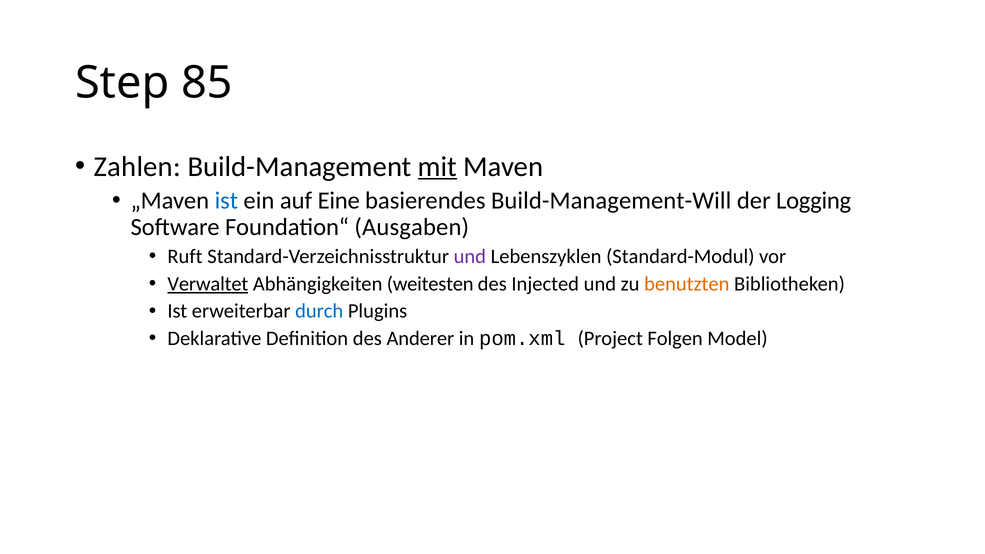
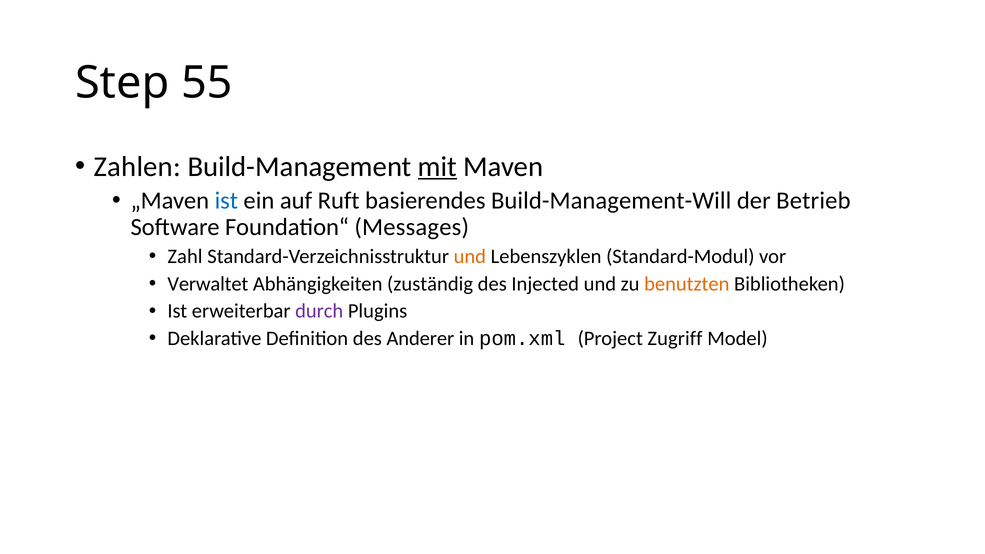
85: 85 -> 55 (207, 83)
Eine: Eine -> Ruft (339, 200)
Logging: Logging -> Betrieb (813, 200)
Ausgaben: Ausgaben -> Messages (412, 227)
Ruft: Ruft -> Zahl (185, 257)
und colour: purple -> orange (470, 257)
Verwaltet underline: present -> none (208, 284)
weitesten: weitesten -> zuständig (430, 284)
durch colour: blue -> purple (319, 311)
Folgen: Folgen -> Zugriff (675, 338)
